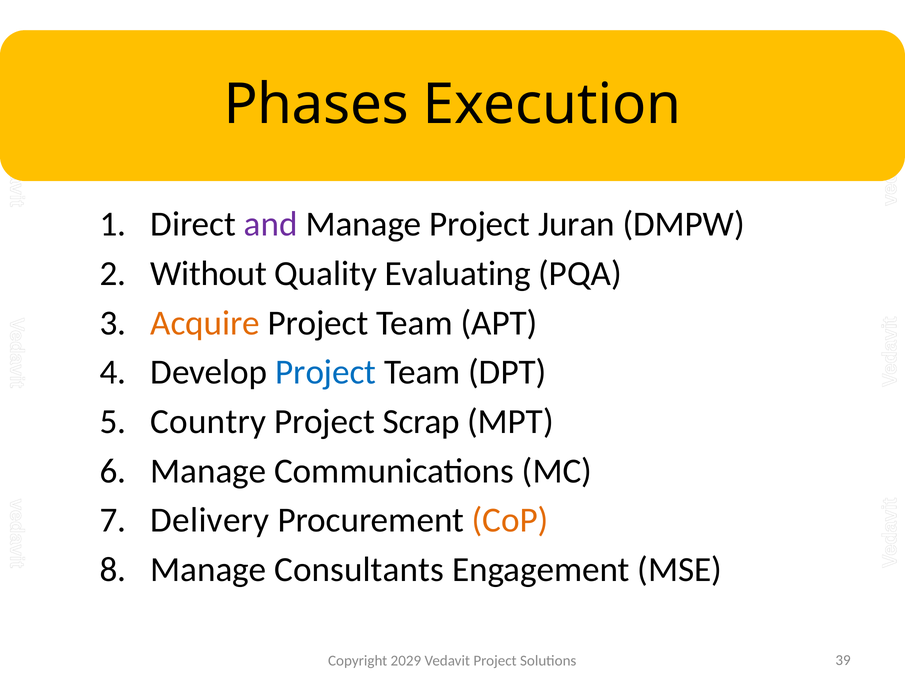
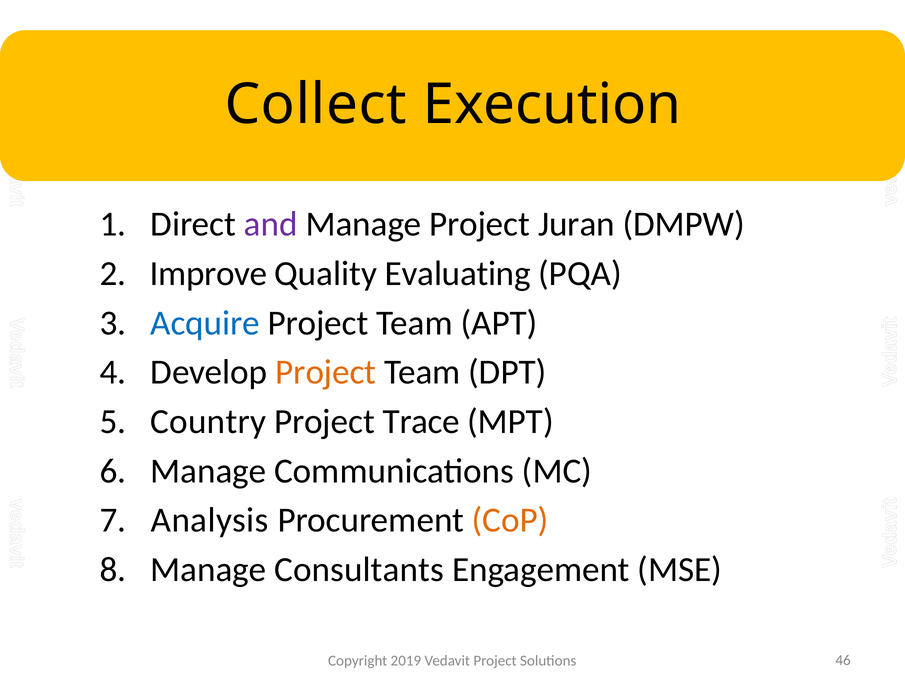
Phases: Phases -> Collect (316, 104)
Without: Without -> Improve (209, 273)
Acquire colour: orange -> blue (205, 323)
Project colour: blue -> orange (326, 372)
Scrap: Scrap -> Trace (421, 421)
Delivery: Delivery -> Analysis (210, 520)
2029: 2029 -> 2019 (406, 660)
39: 39 -> 46 (843, 660)
